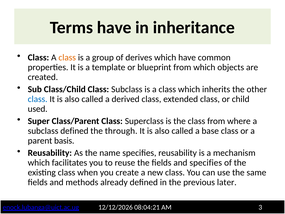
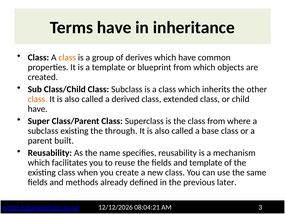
class colour: blue -> orange (38, 99)
used: used -> have (38, 109)
subclass defined: defined -> existing (74, 131)
basis: basis -> built (64, 141)
and specifies: specifies -> template (206, 163)
